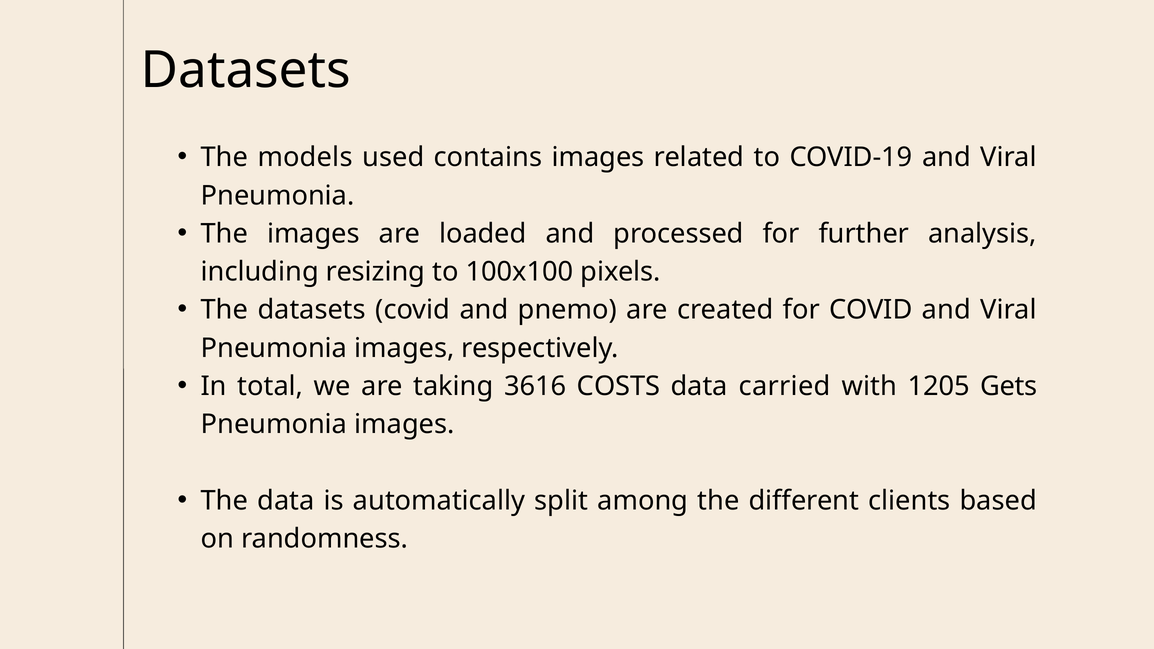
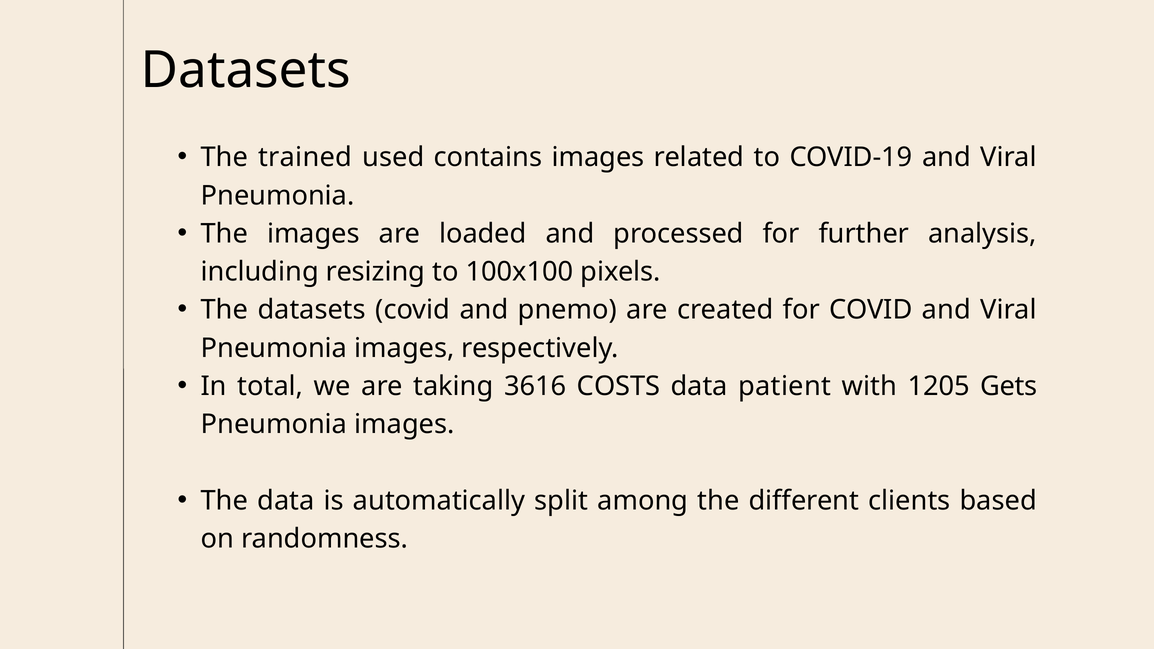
models: models -> trained (305, 157)
carried: carried -> patient (785, 386)
